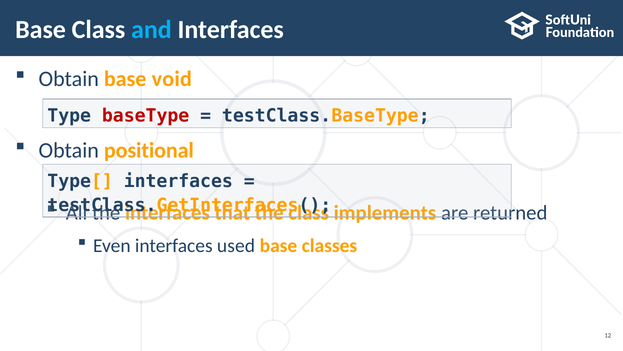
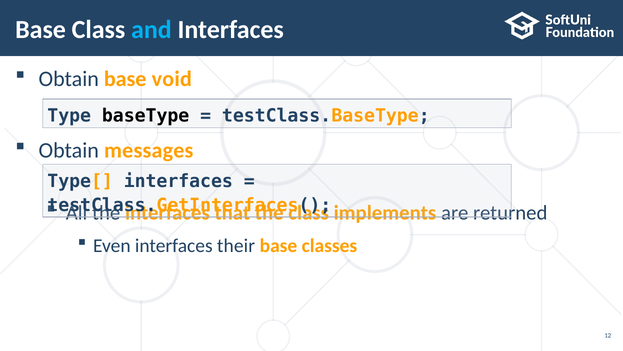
baseType colour: red -> black (146, 115)
positional: positional -> messages (149, 150)
used: used -> their (236, 246)
